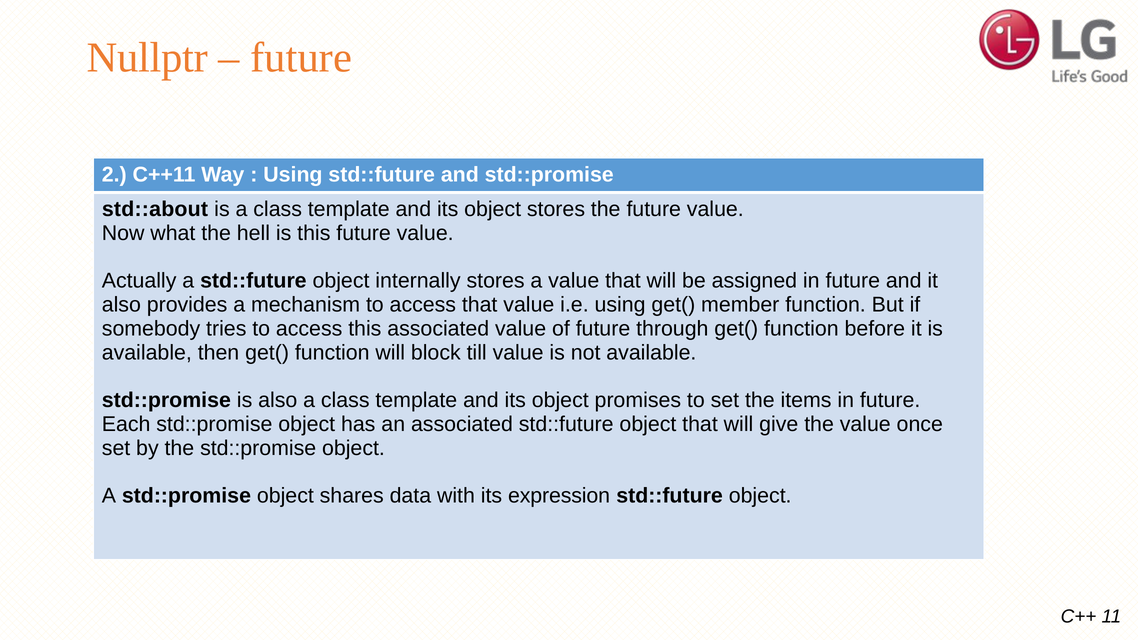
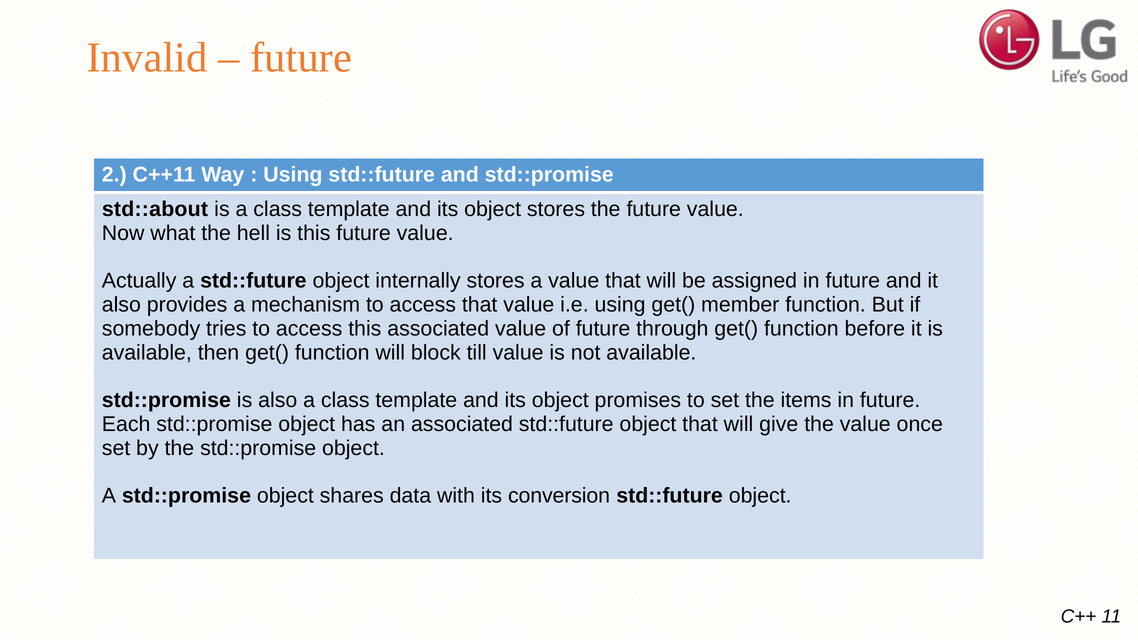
Nullptr: Nullptr -> Invalid (147, 58)
expression: expression -> conversion (559, 496)
